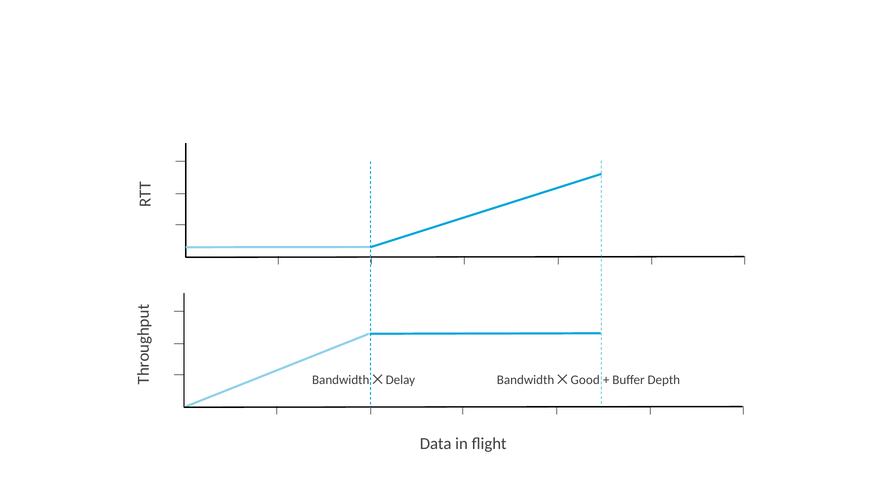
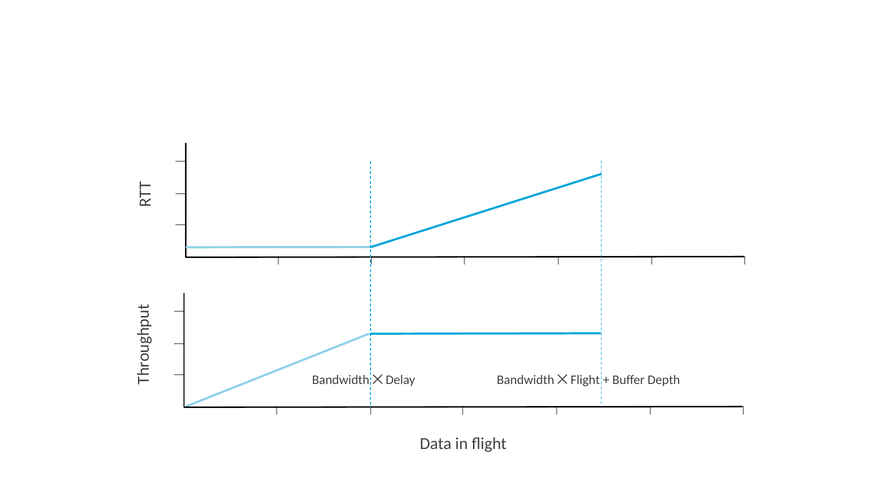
Bandwidth Good: Good -> Flight (585, 380)
